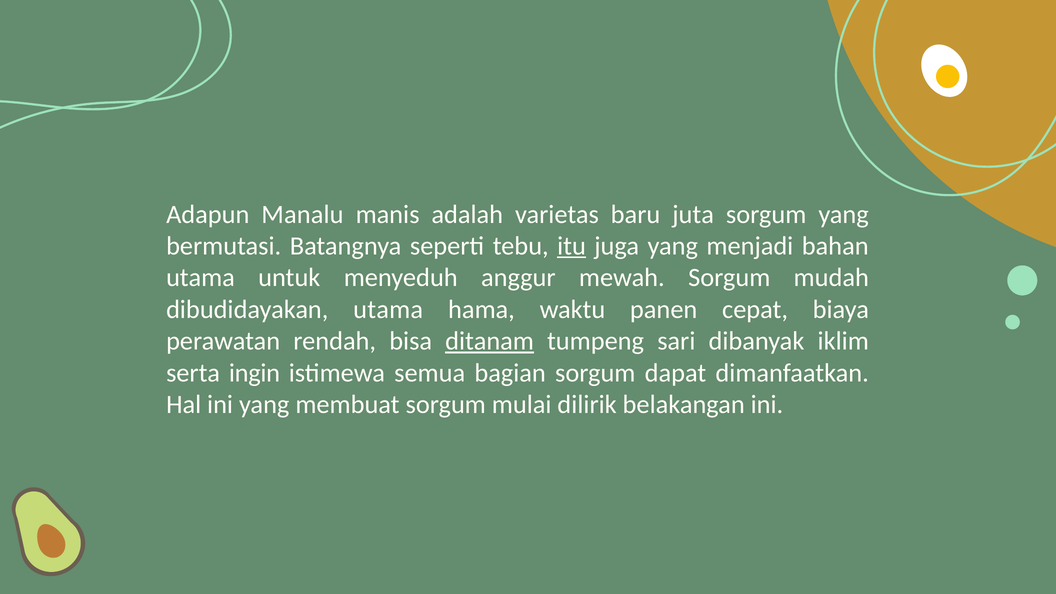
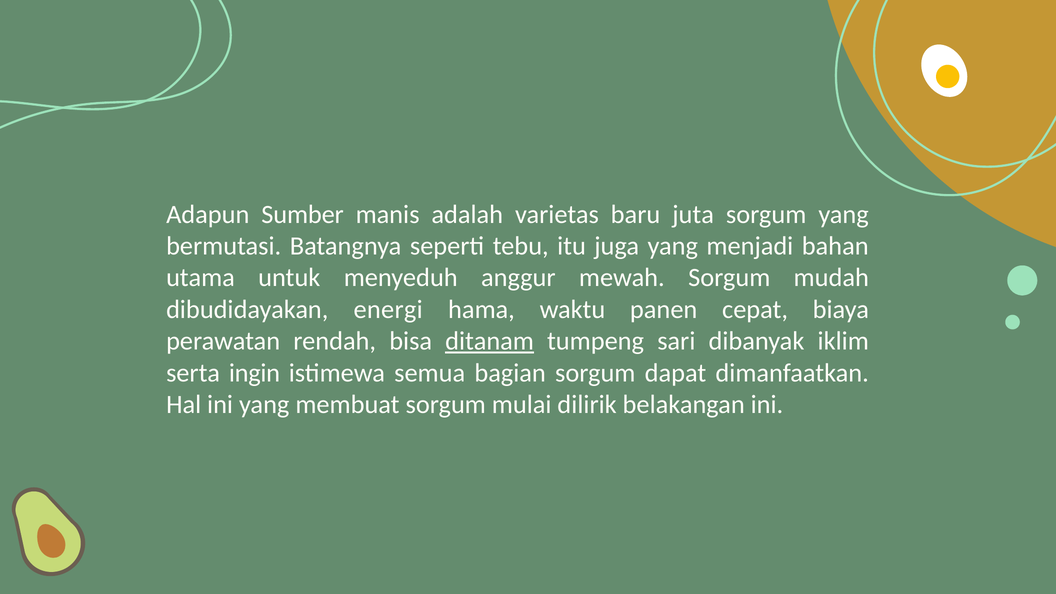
Manalu: Manalu -> Sumber (303, 214)
itu underline: present -> none (572, 246)
dibudidayakan utama: utama -> energi (388, 309)
